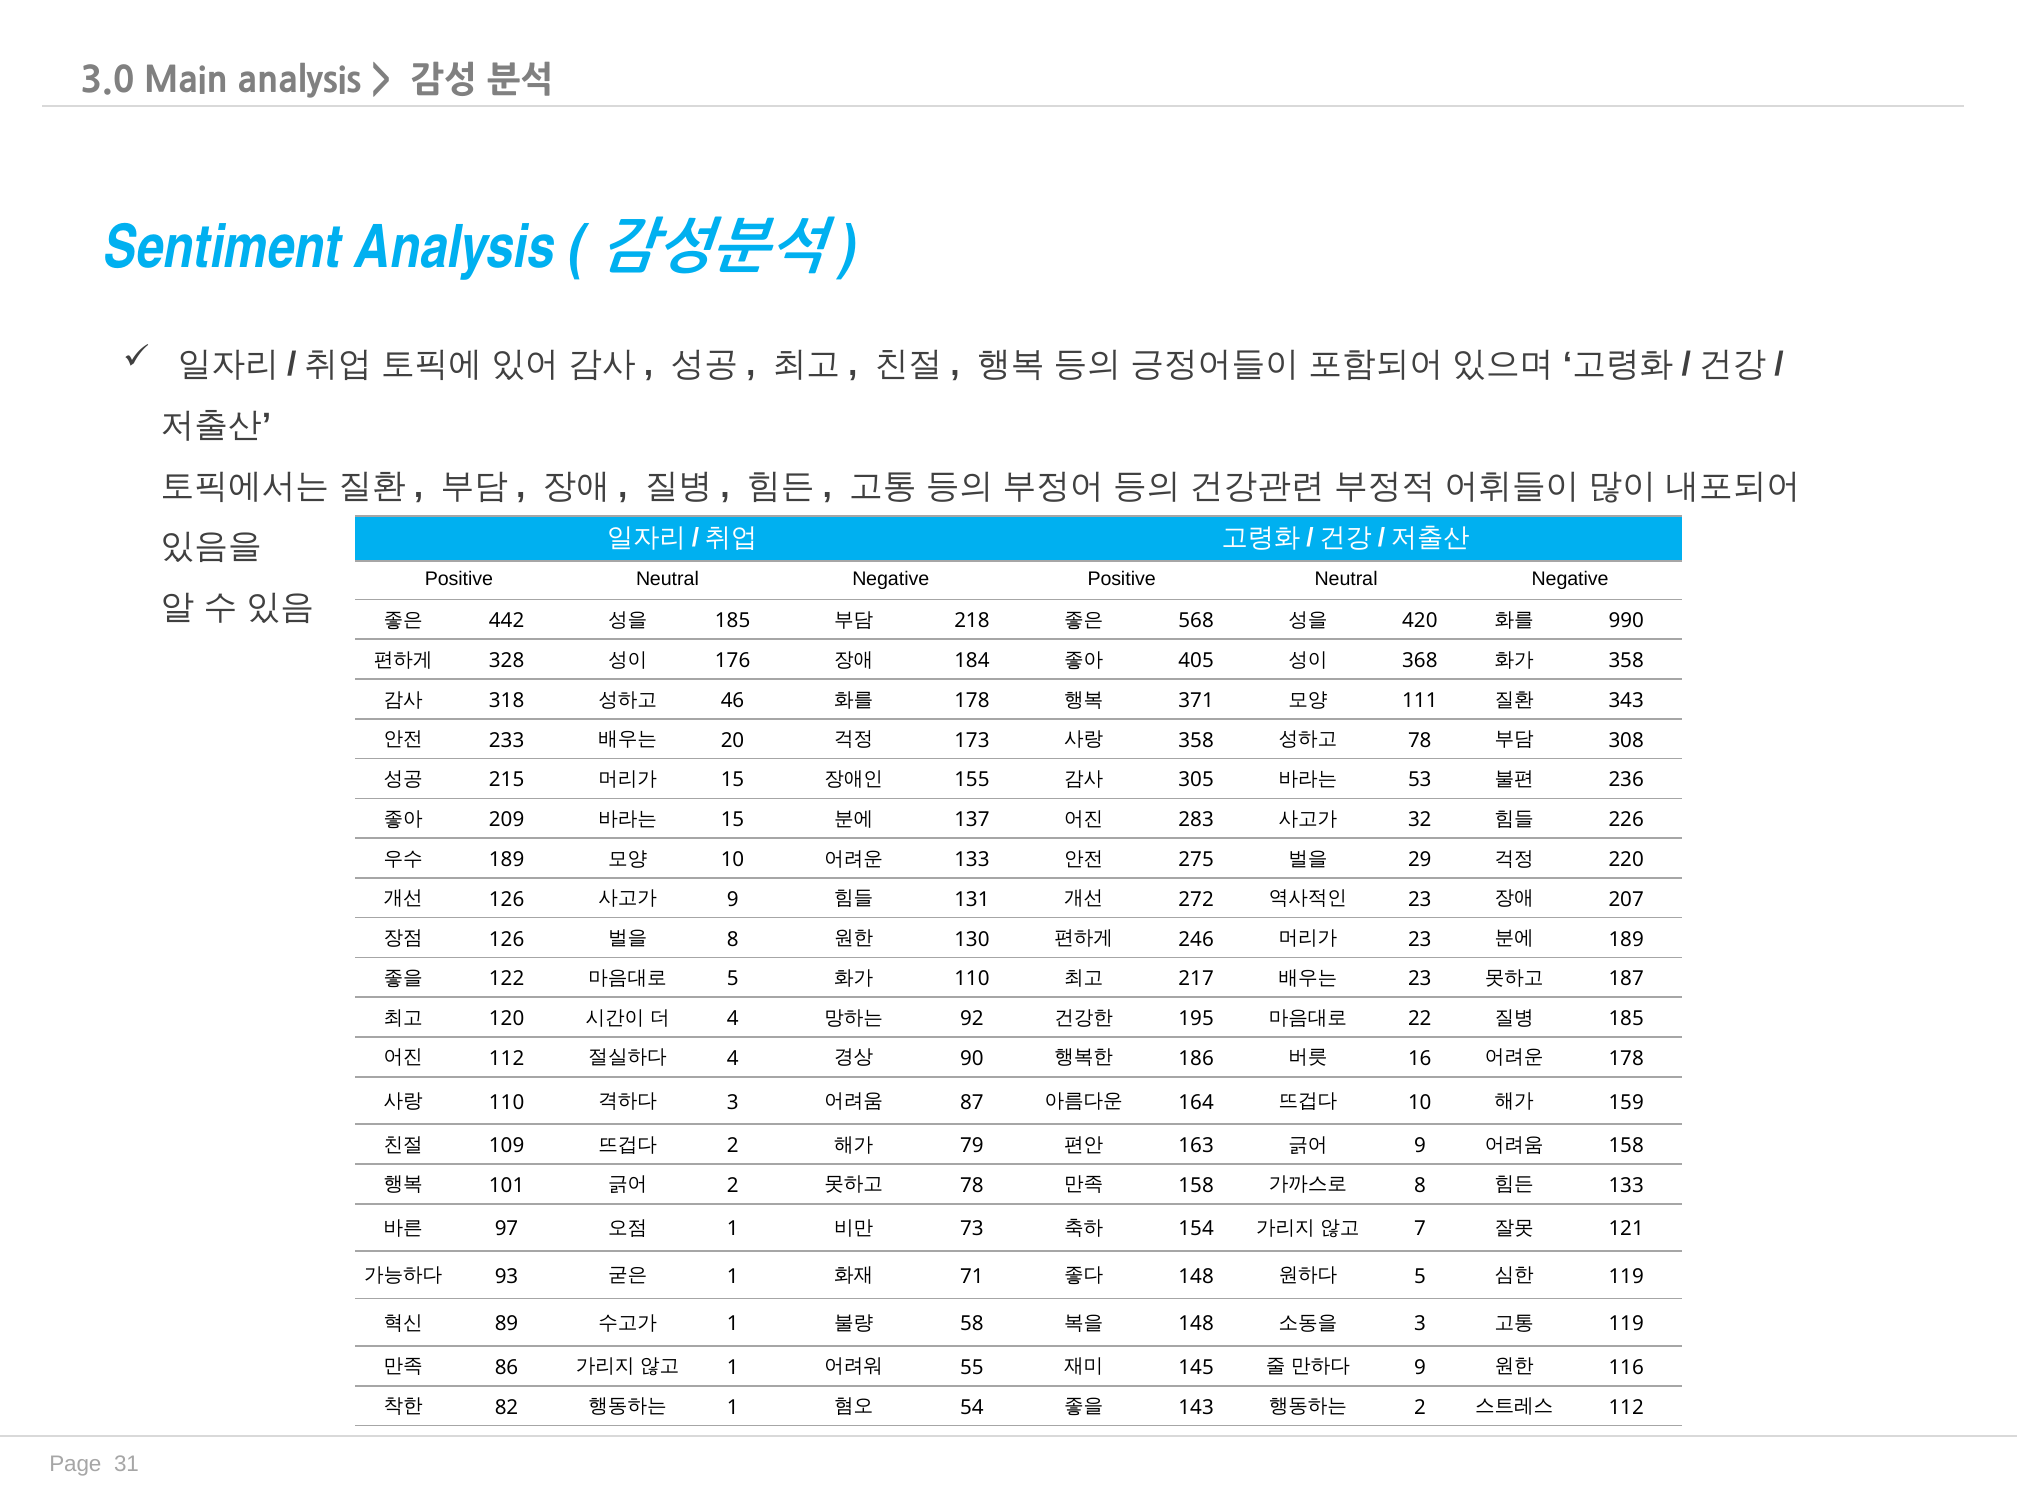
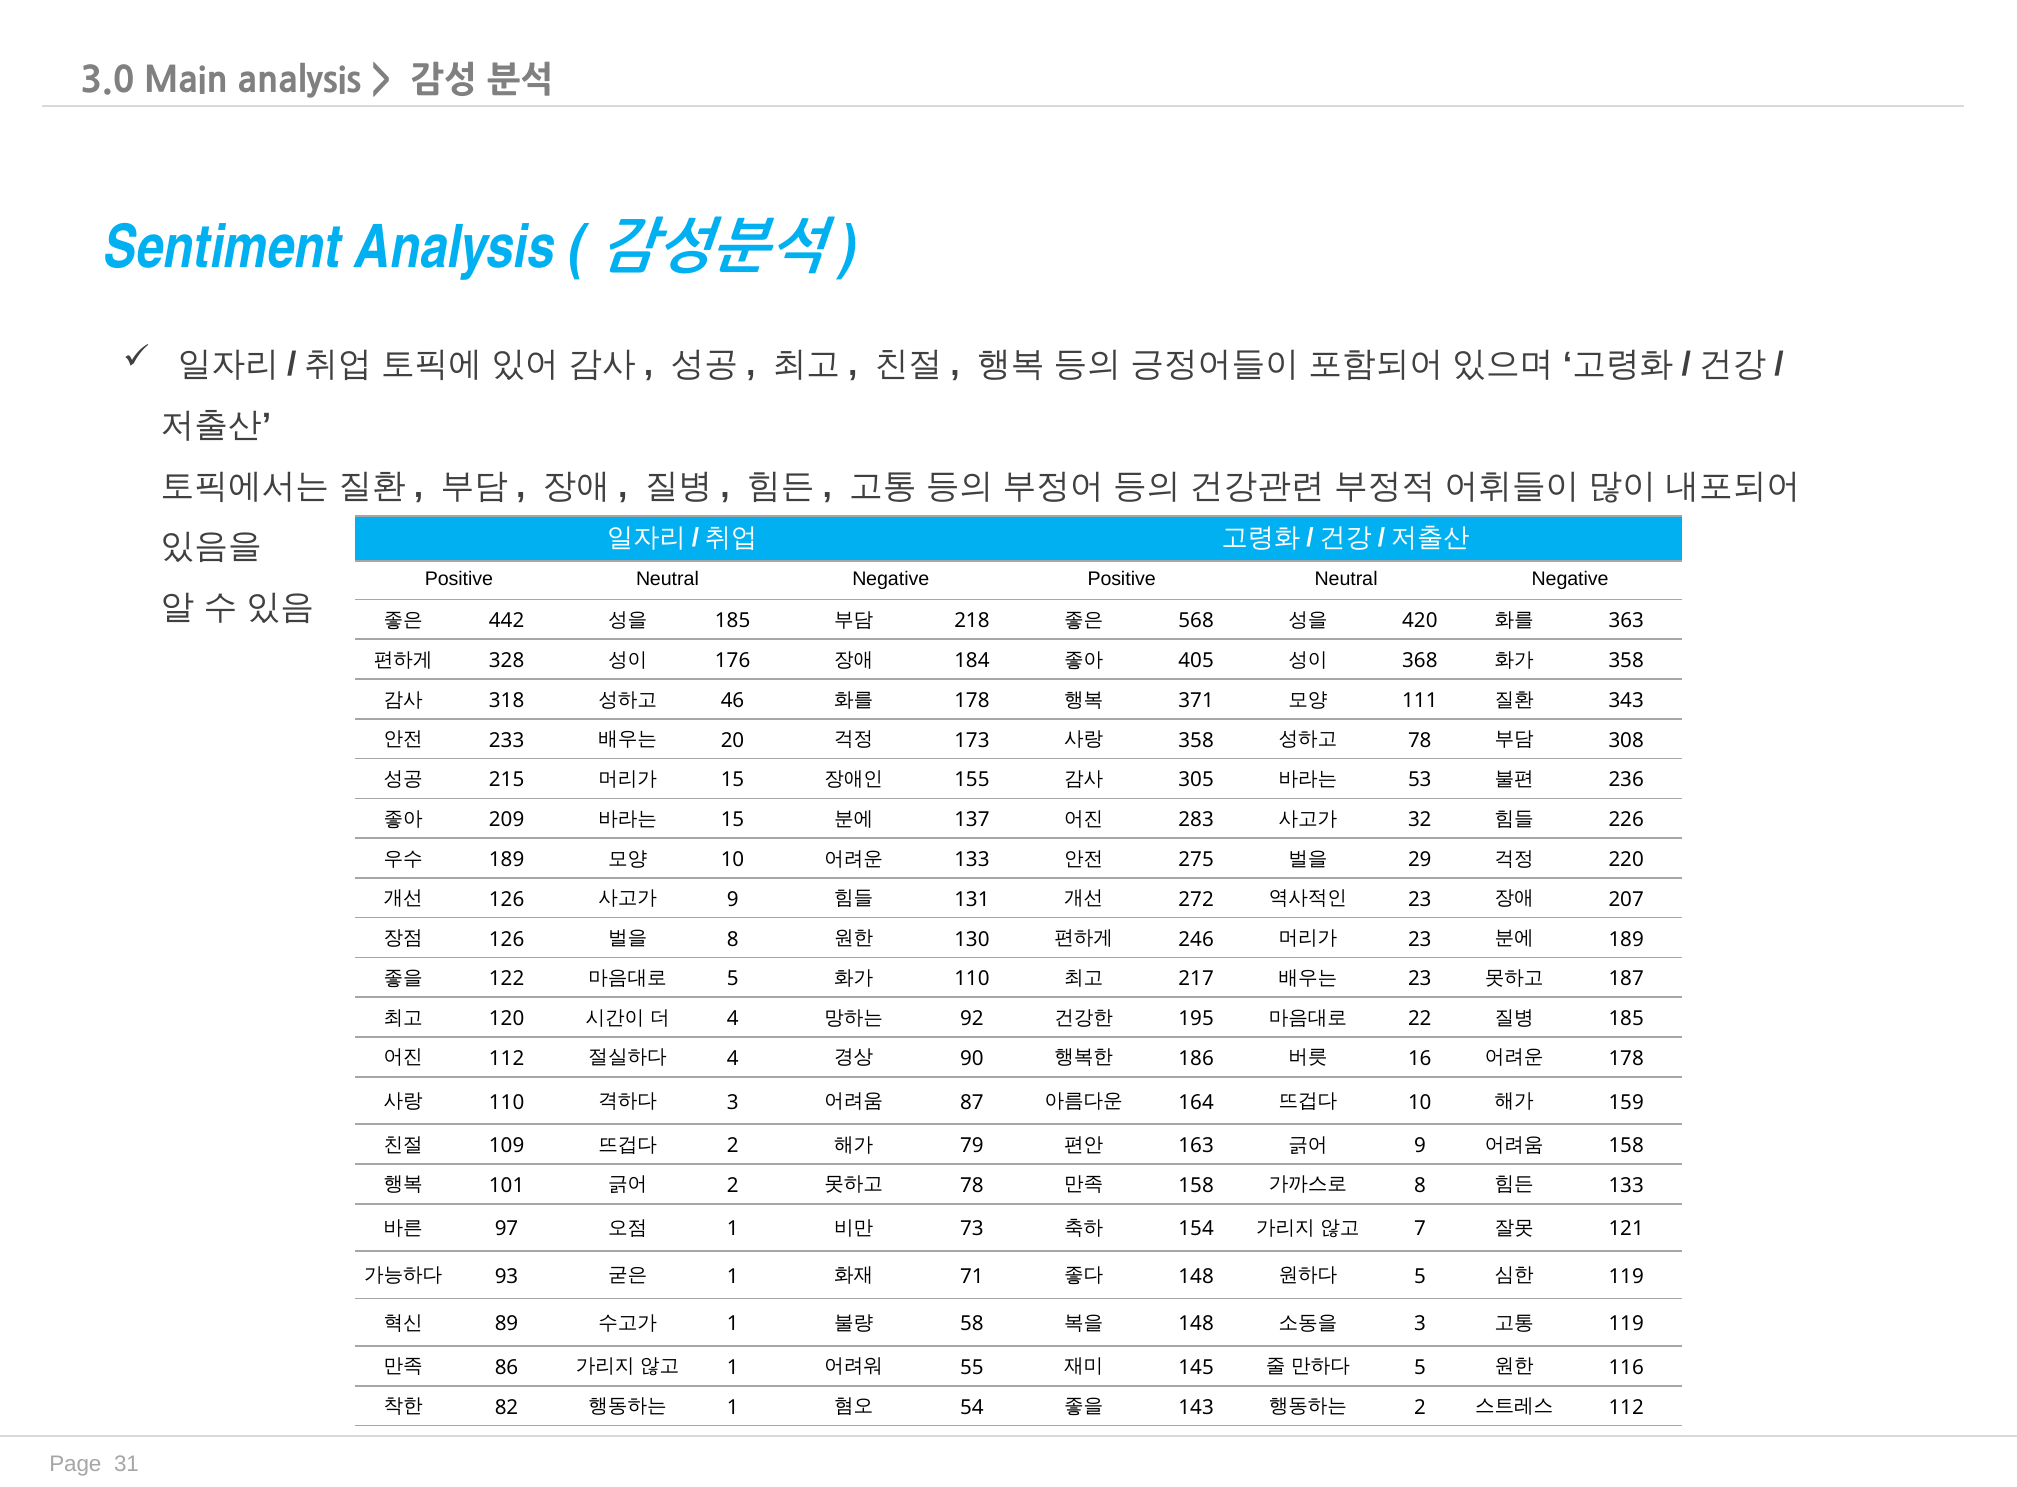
990: 990 -> 363 (1626, 621)
9: 9 -> 5 (1420, 1367)
